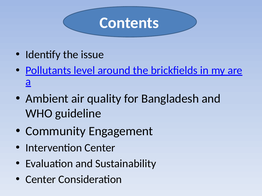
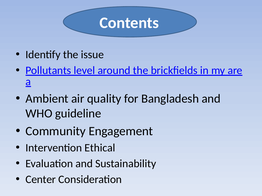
Intervention Center: Center -> Ethical (100, 148)
